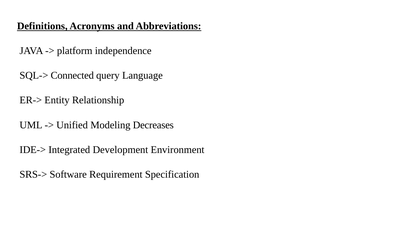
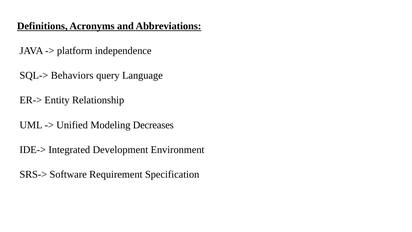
Connected: Connected -> Behaviors (72, 75)
